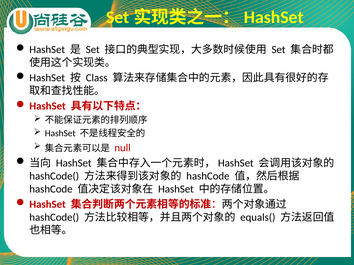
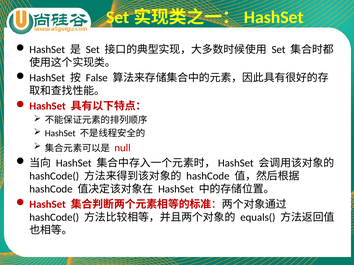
Class: Class -> False (97, 78)
